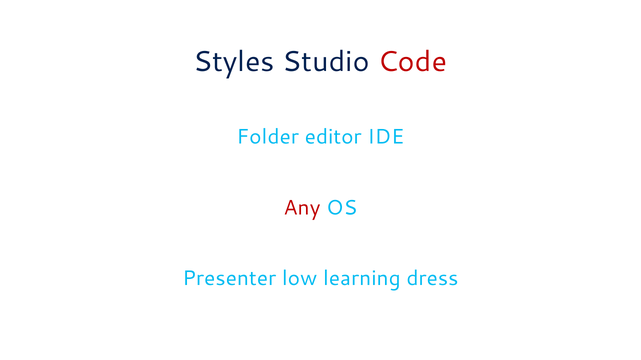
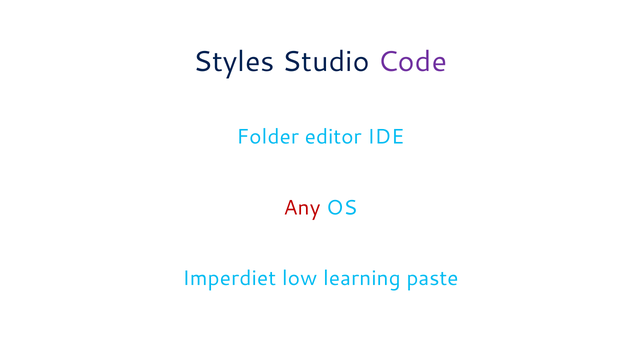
Code colour: red -> purple (412, 62)
Presenter: Presenter -> Imperdiet (229, 279)
dress: dress -> paste (432, 279)
